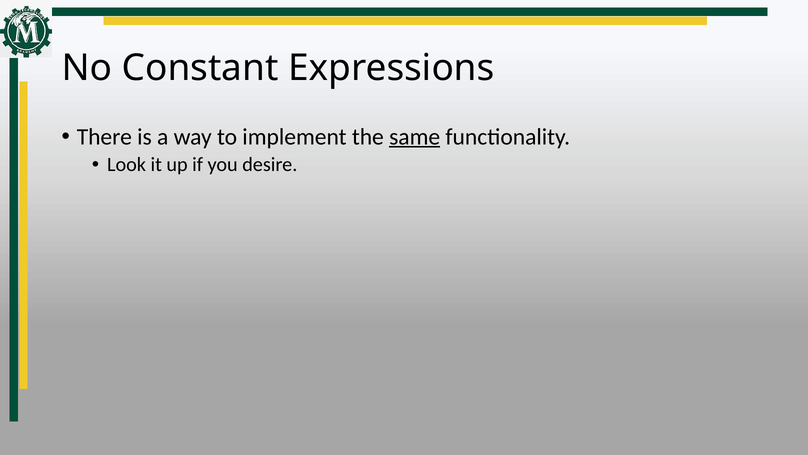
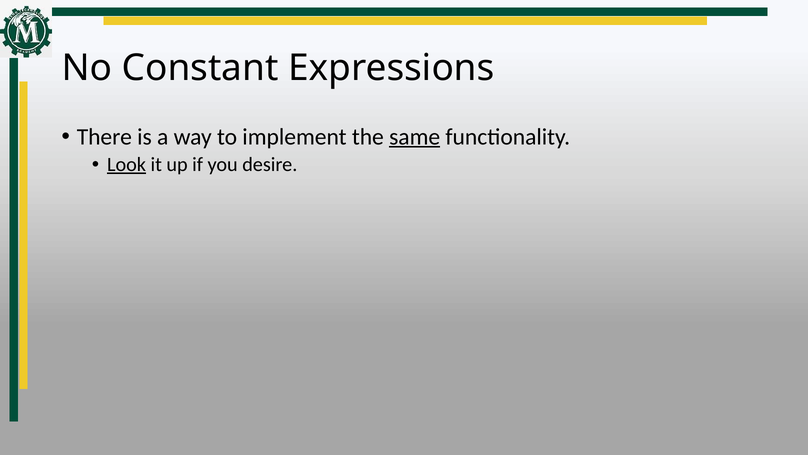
Look underline: none -> present (127, 164)
